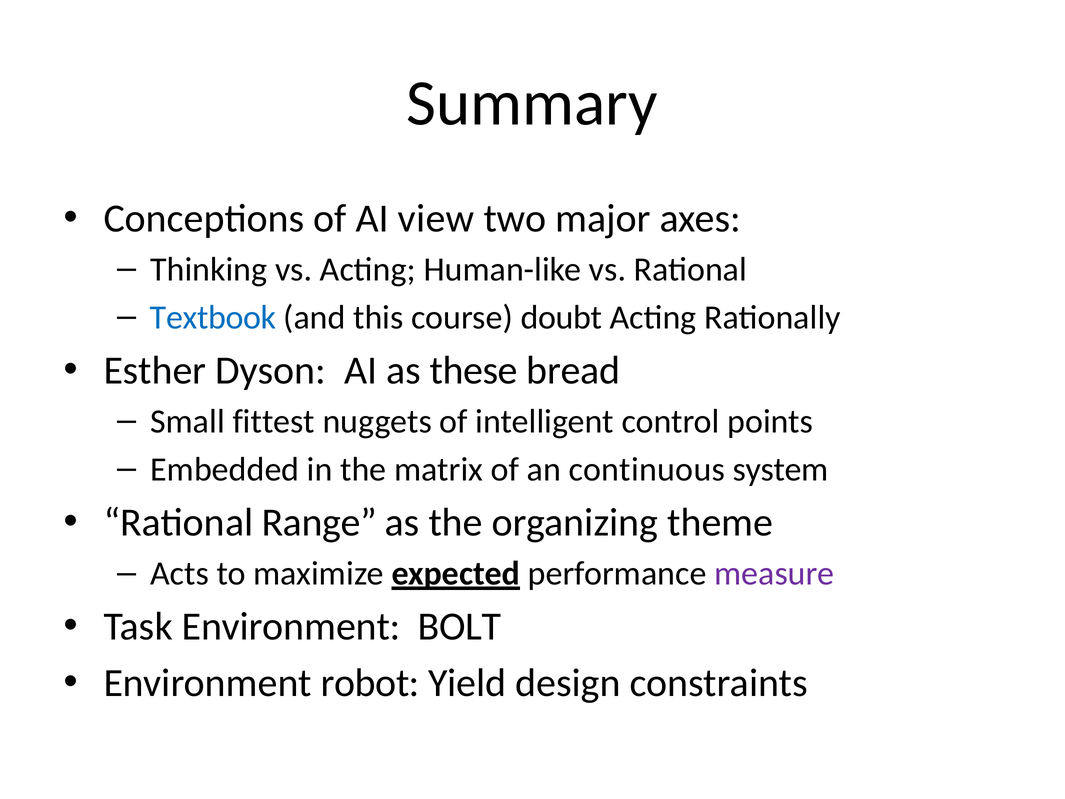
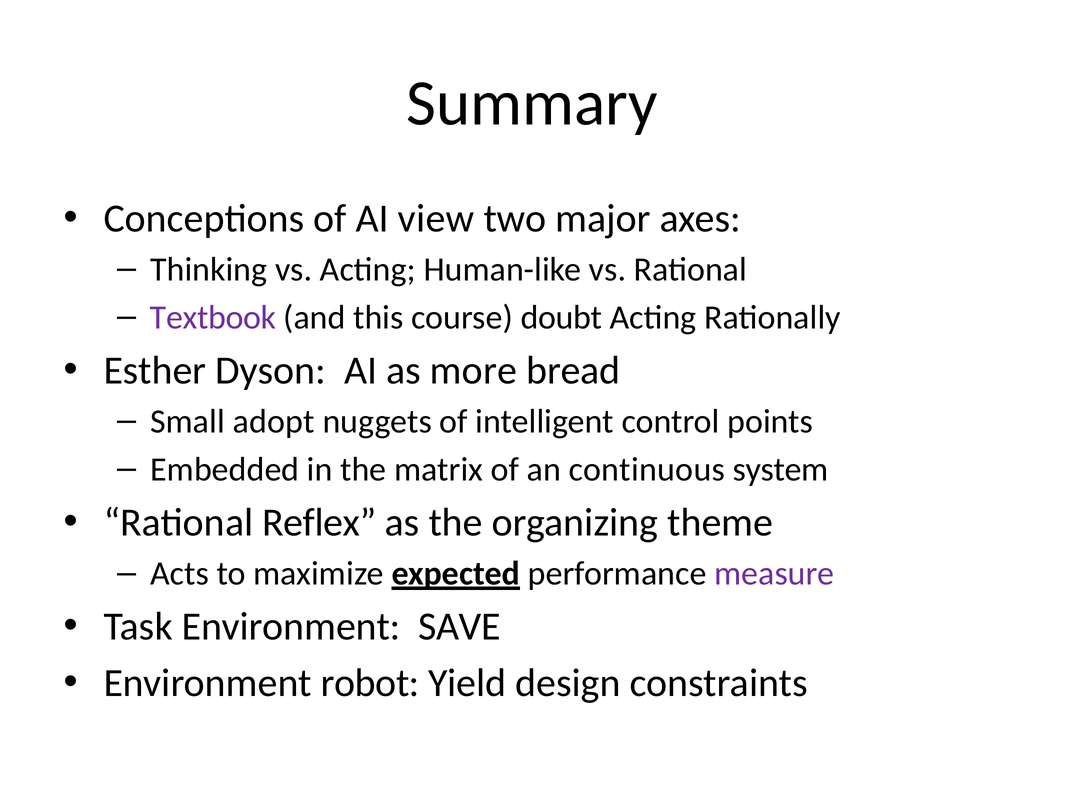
Textbook colour: blue -> purple (213, 317)
these: these -> more (474, 370)
fittest: fittest -> adopt (274, 421)
Range: Range -> Reflex (319, 522)
BOLT: BOLT -> SAVE (459, 627)
